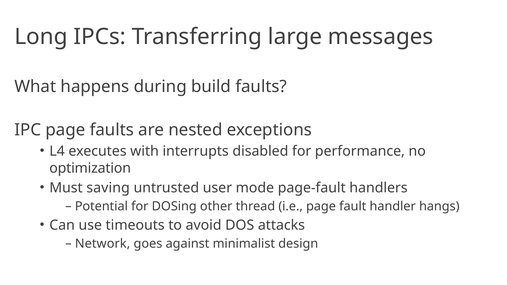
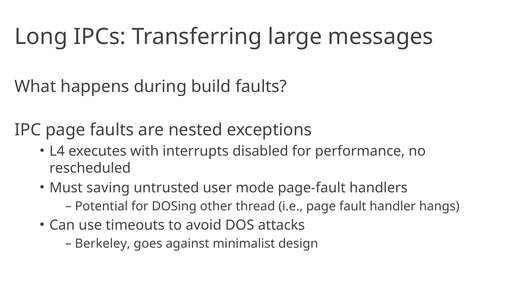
optimization: optimization -> rescheduled (90, 168)
Network: Network -> Berkeley (103, 244)
